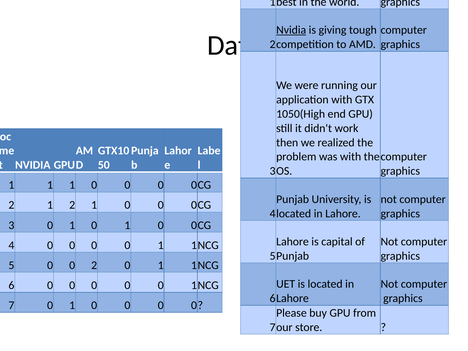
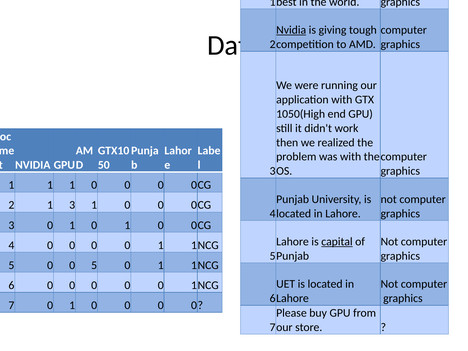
1 2: 2 -> 3 (72, 205)
capital underline: none -> present (337, 242)
0 2: 2 -> 5 (94, 265)
